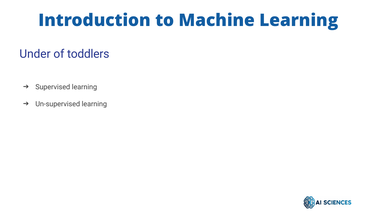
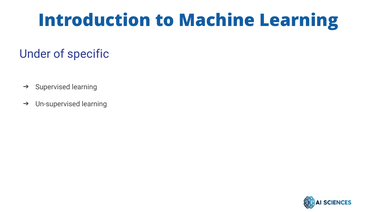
toddlers: toddlers -> specific (88, 54)
